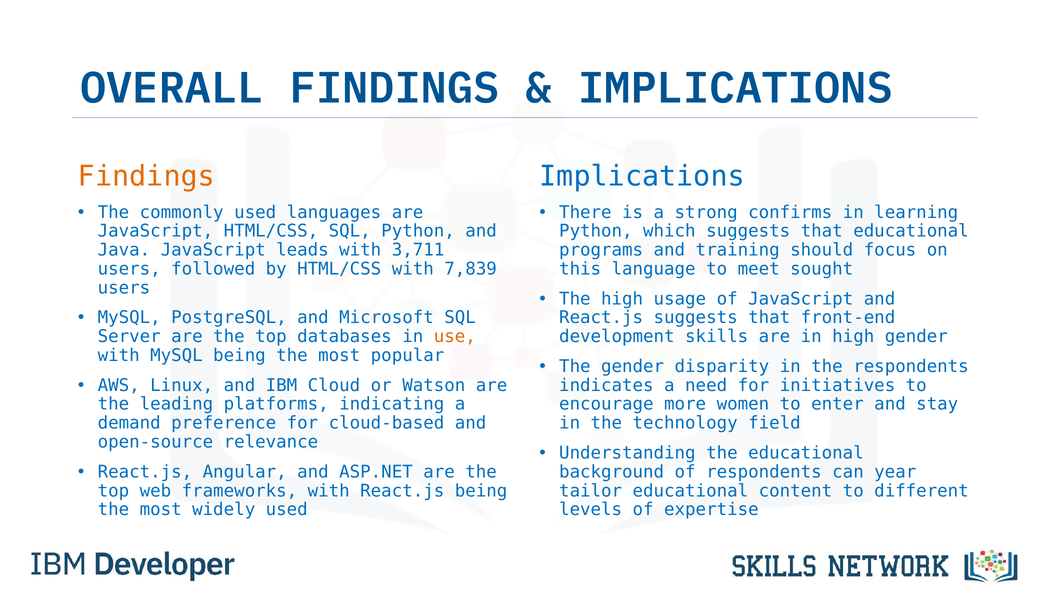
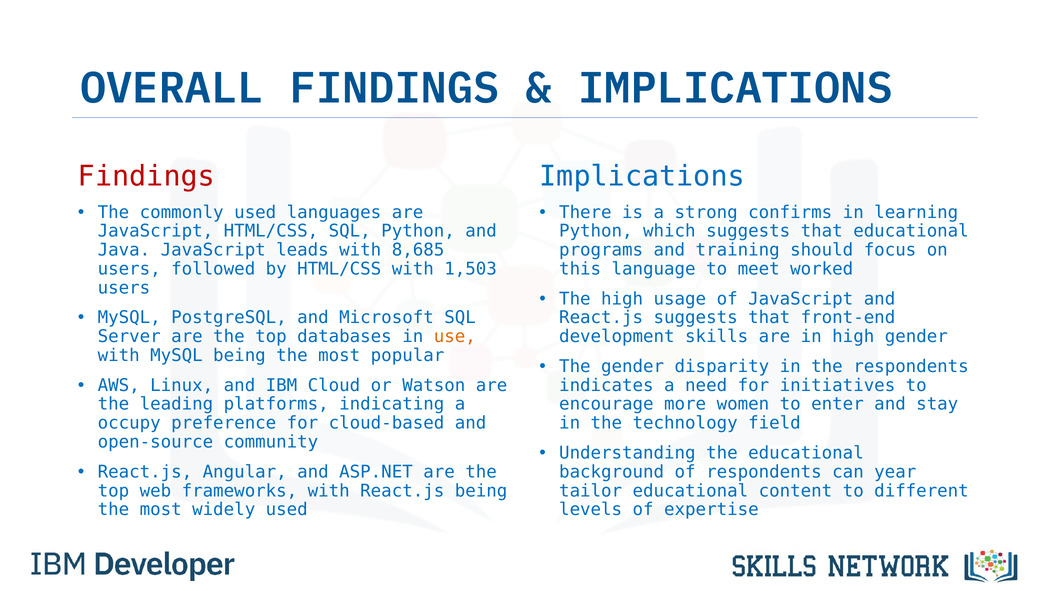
Findings colour: orange -> red (146, 176)
3,711: 3,711 -> 8,685 (418, 250)
7,839: 7,839 -> 1,503 (471, 269)
sought: sought -> worked (822, 269)
demand: demand -> occupy (129, 423)
relevance: relevance -> community (271, 442)
